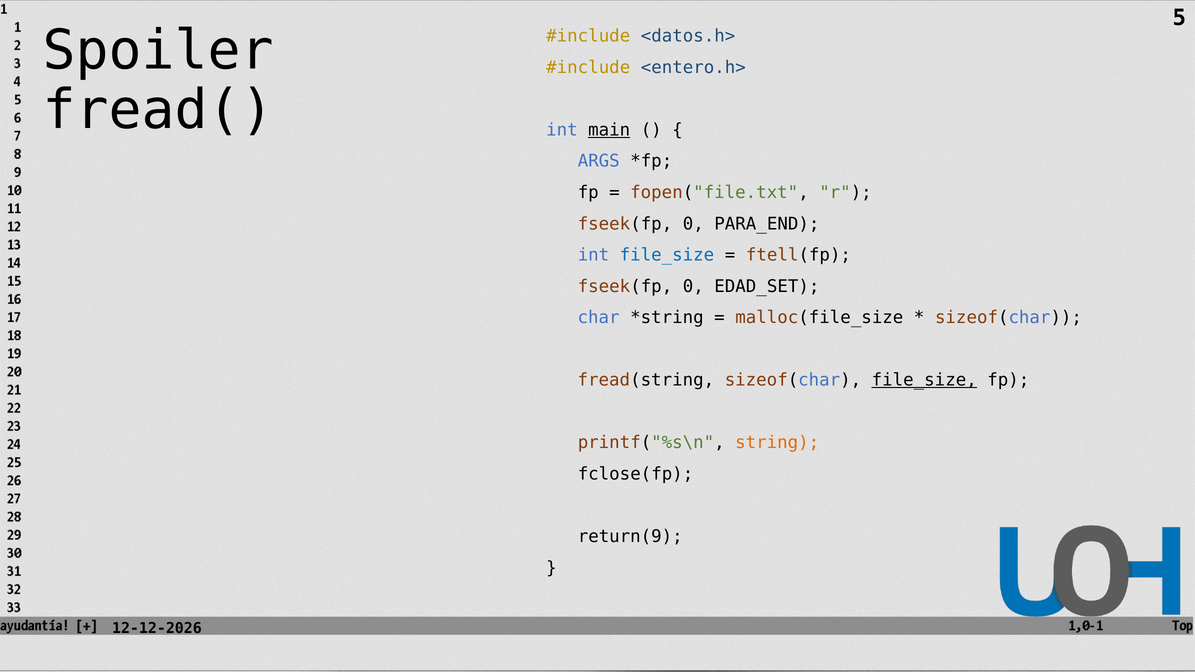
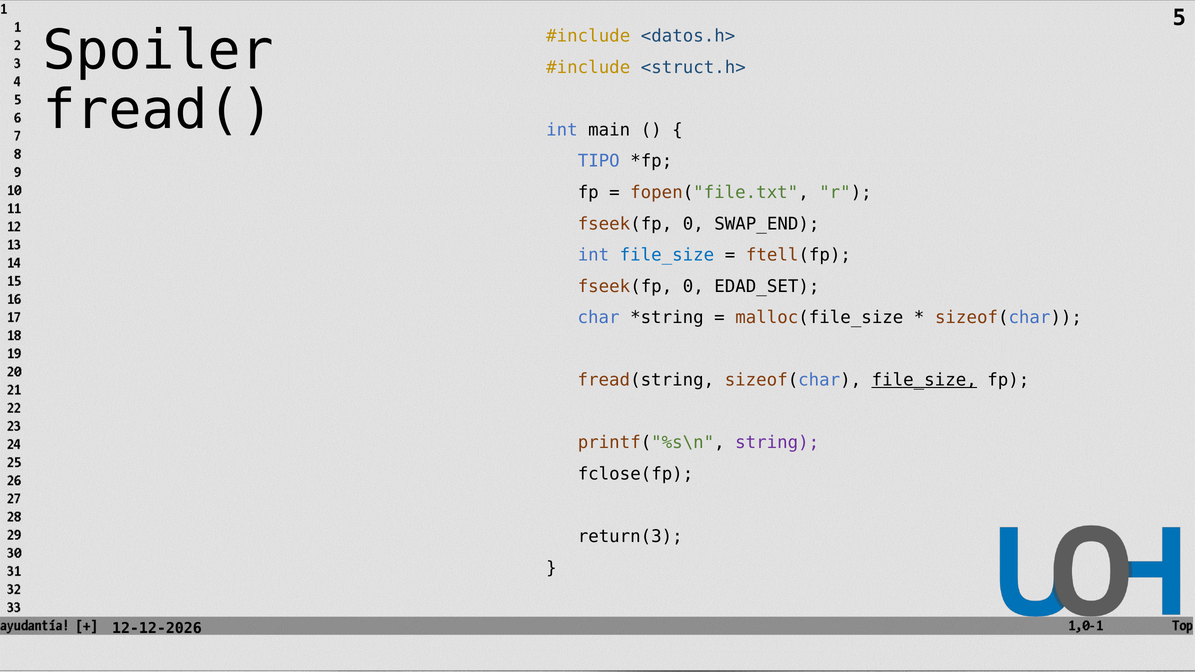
<entero.h>: <entero.h> -> <struct.h> (693, 67)
main underline: present -> none (609, 130)
ARGS: ARGS -> TIPO (599, 161)
PARA_END: PARA_END -> SWAP_END (767, 224)
string colour: orange -> purple (777, 443)
return(9: return(9 -> return(3 (630, 537)
